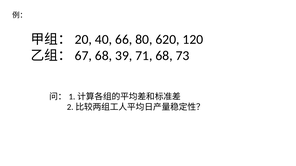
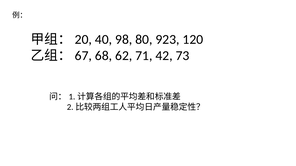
66: 66 -> 98 (124, 40)
620: 620 -> 923 (168, 40)
39: 39 -> 62 (124, 56)
71 68: 68 -> 42 (164, 56)
